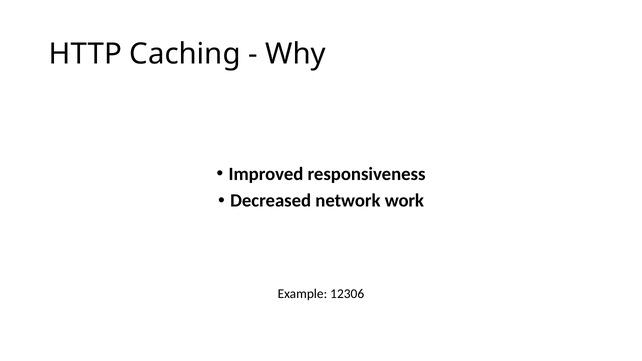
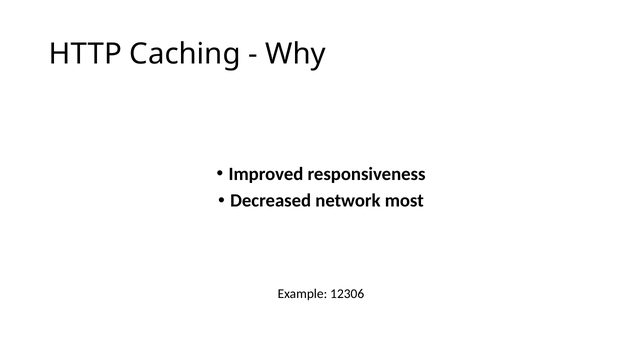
work: work -> most (404, 201)
